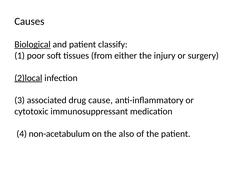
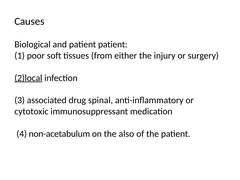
Biological underline: present -> none (32, 44)
patient classify: classify -> patient (113, 44)
cause: cause -> spinal (101, 100)
